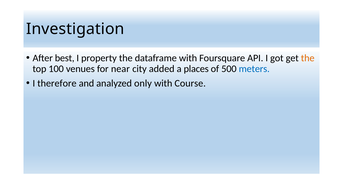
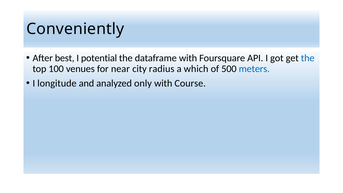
Investigation: Investigation -> Conveniently (75, 29)
property: property -> potential (99, 58)
the colour: orange -> blue (308, 58)
added: added -> radius (162, 69)
places: places -> which (196, 69)
therefore: therefore -> longitude (57, 83)
